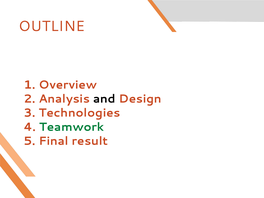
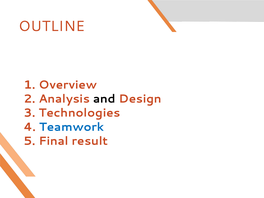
Teamwork colour: green -> blue (72, 127)
